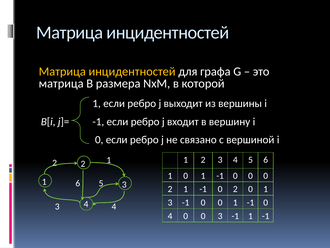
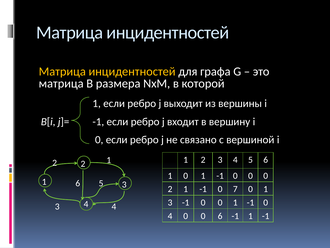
-1 0 2: 2 -> 7 (235, 189)
0 3: 3 -> 6 (220, 216)
